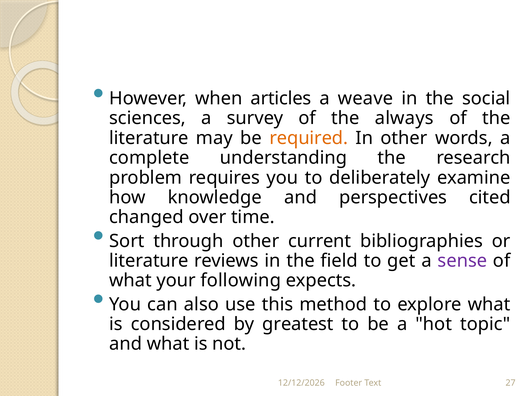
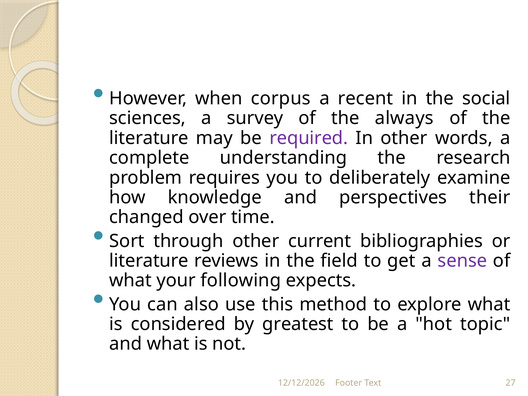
articles: articles -> corpus (281, 98)
weave: weave -> recent (366, 98)
required colour: orange -> purple (309, 138)
cited: cited -> their (490, 197)
